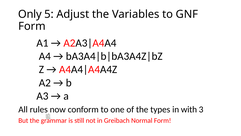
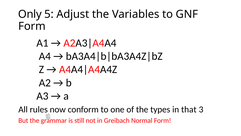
with: with -> that (189, 109)
